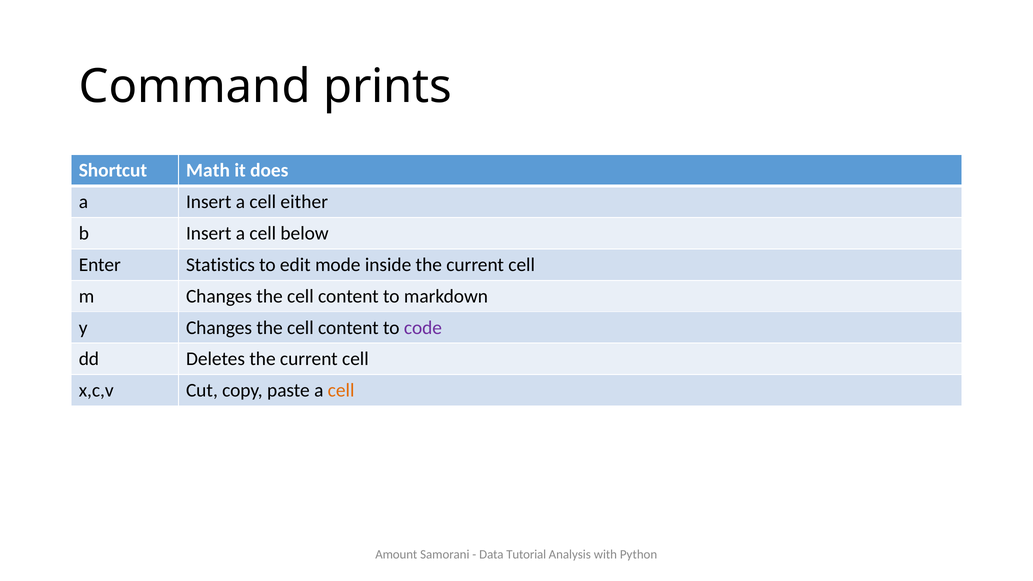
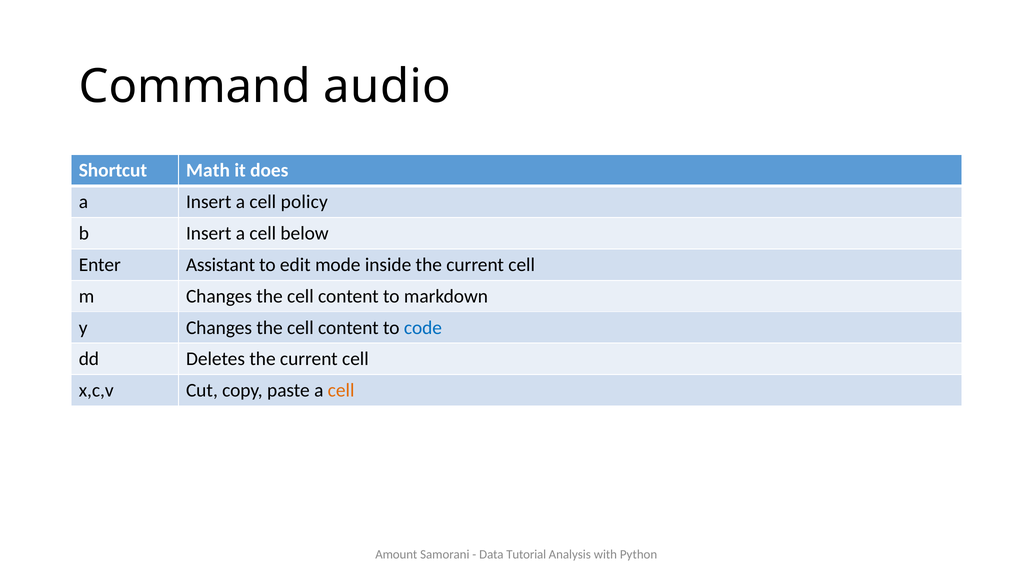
prints: prints -> audio (387, 87)
either: either -> policy (304, 202)
Statistics: Statistics -> Assistant (221, 265)
code colour: purple -> blue (423, 328)
